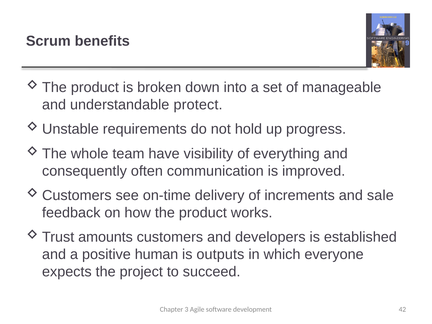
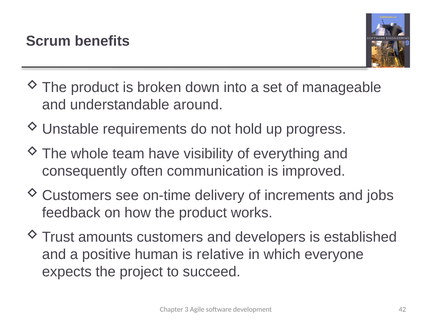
protect: protect -> around (198, 105)
sale: sale -> jobs (380, 195)
outputs: outputs -> relative (220, 254)
